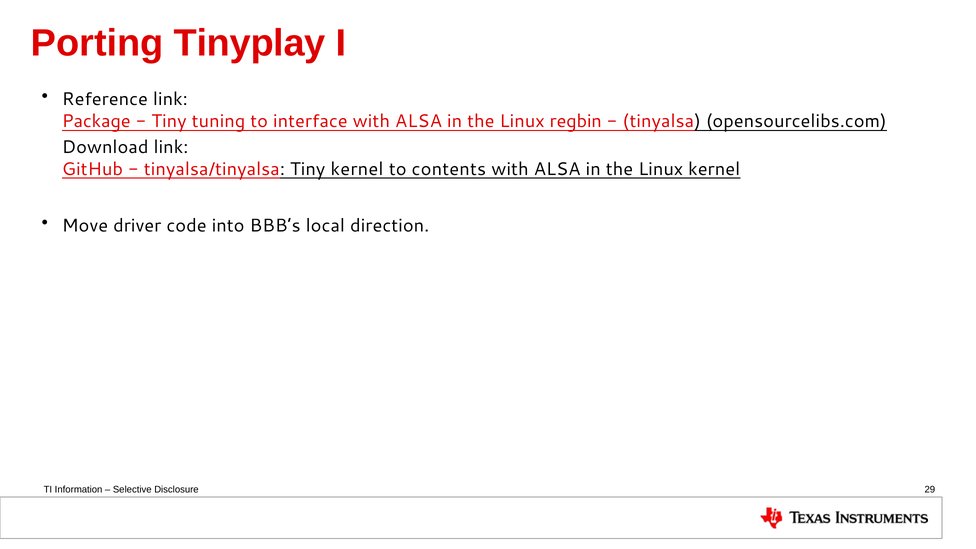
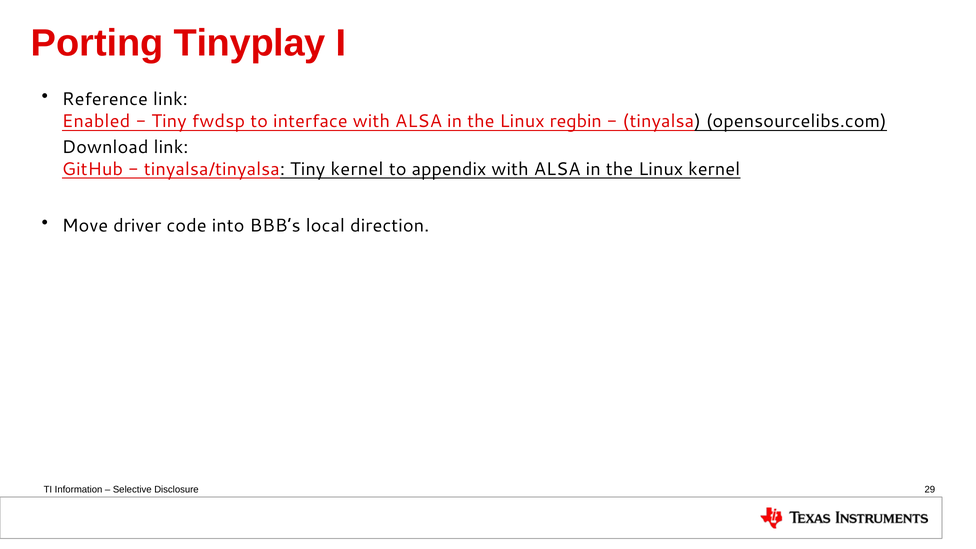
Package: Package -> Enabled (96, 121)
tuning: tuning -> fwdsp (218, 121)
contents: contents -> appendix (449, 169)
